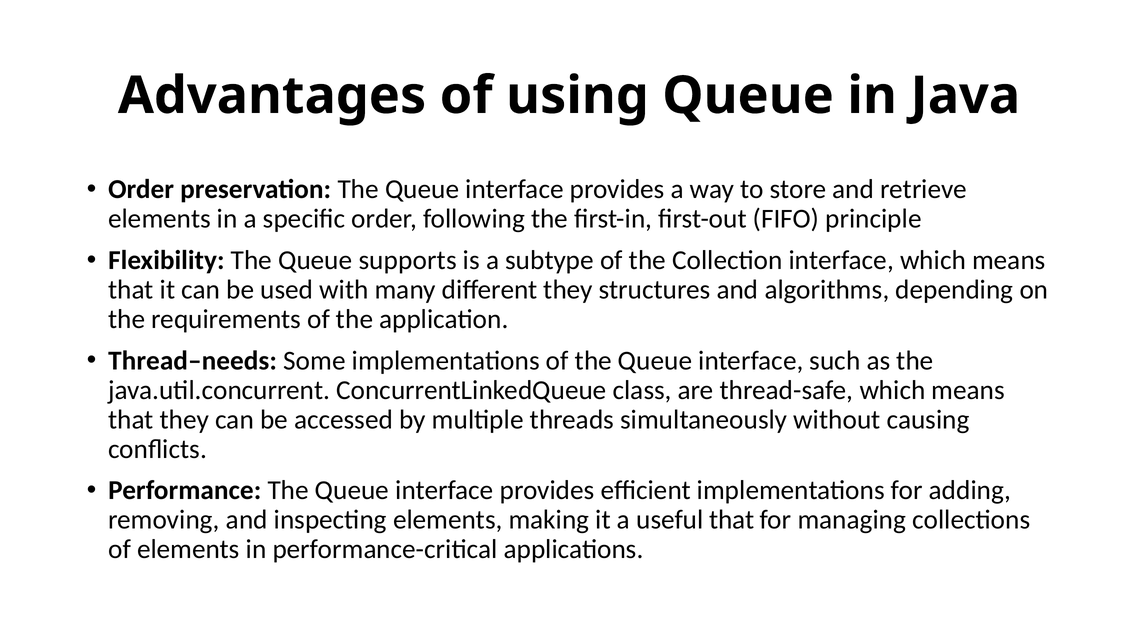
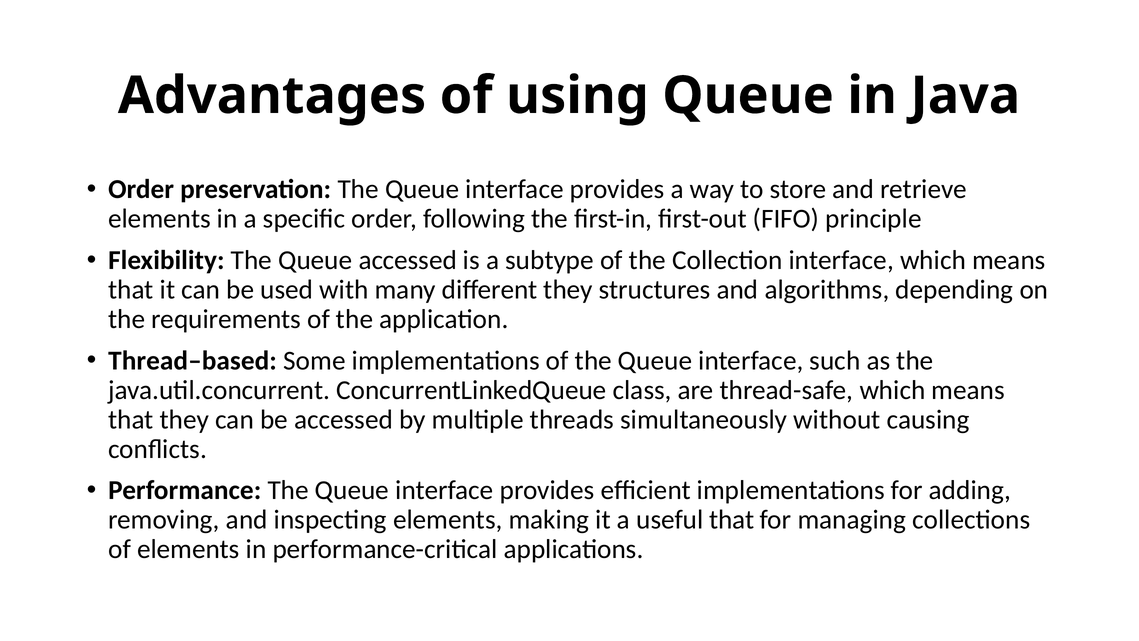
Queue supports: supports -> accessed (408, 260)
Thread–needs: Thread–needs -> Thread–based (193, 360)
